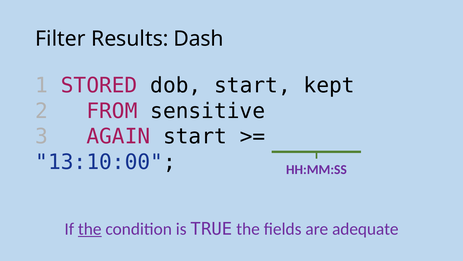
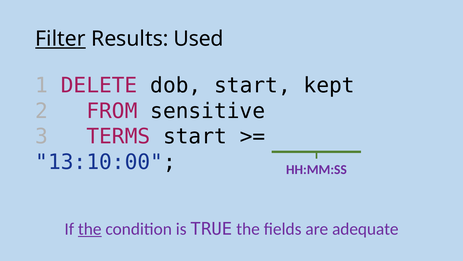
Filter underline: none -> present (60, 39)
Dash: Dash -> Used (199, 39)
STORED: STORED -> DELETE (99, 85)
AGAIN: AGAIN -> TERMS (118, 136)
